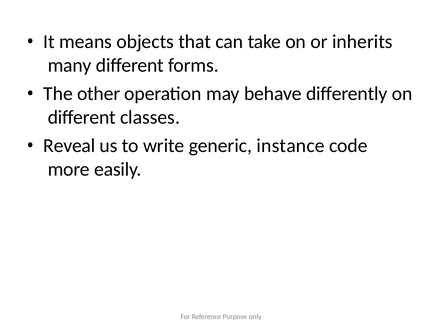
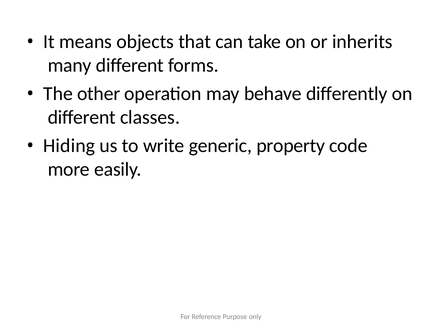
Reveal: Reveal -> Hiding (69, 146)
instance: instance -> property (291, 146)
